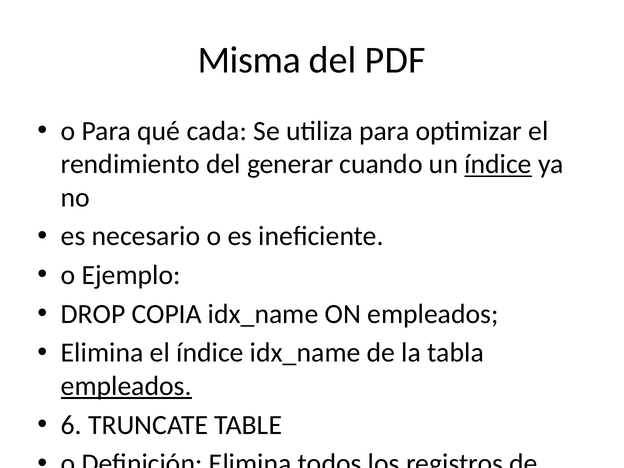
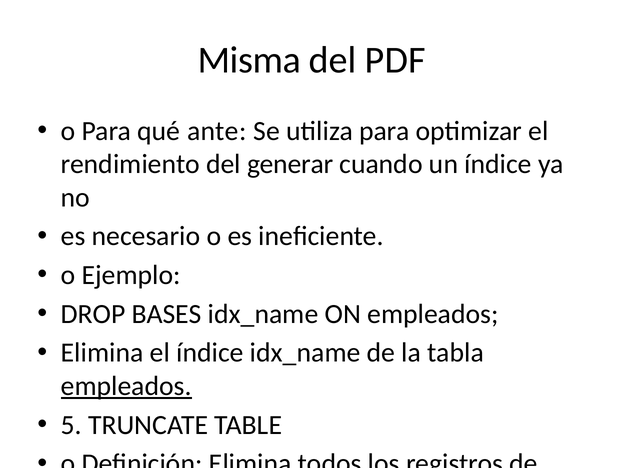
qué cada: cada -> ante (217, 131)
índice underline: present -> none (498, 164)
COPIA: COPIA -> BASES (167, 314)
6: 6 -> 5 (71, 425)
